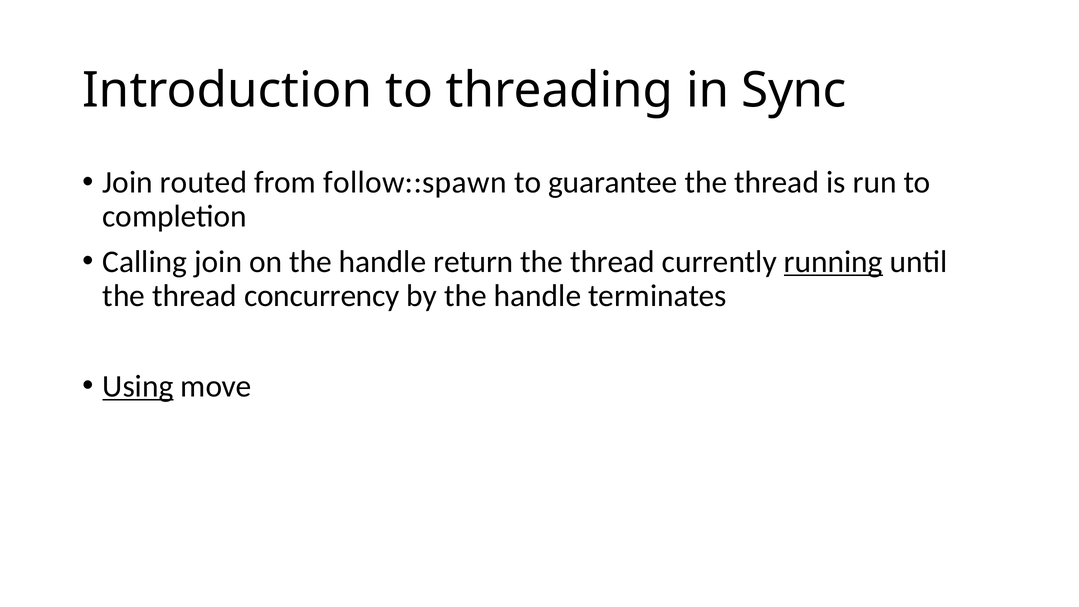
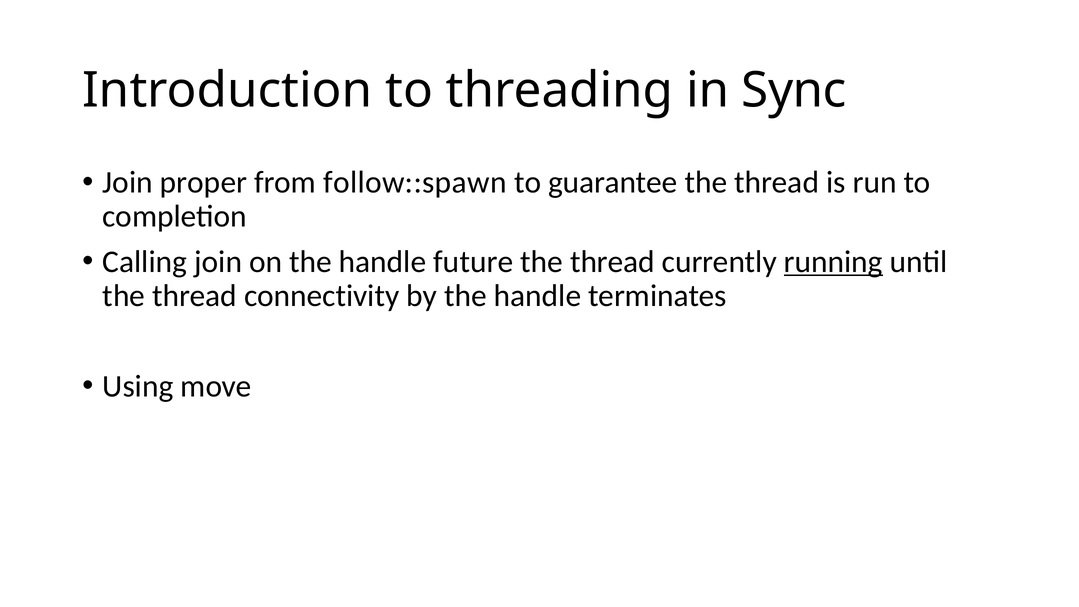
routed: routed -> proper (203, 182)
return: return -> future (473, 262)
concurrency: concurrency -> connectivity (322, 296)
Using underline: present -> none (138, 386)
